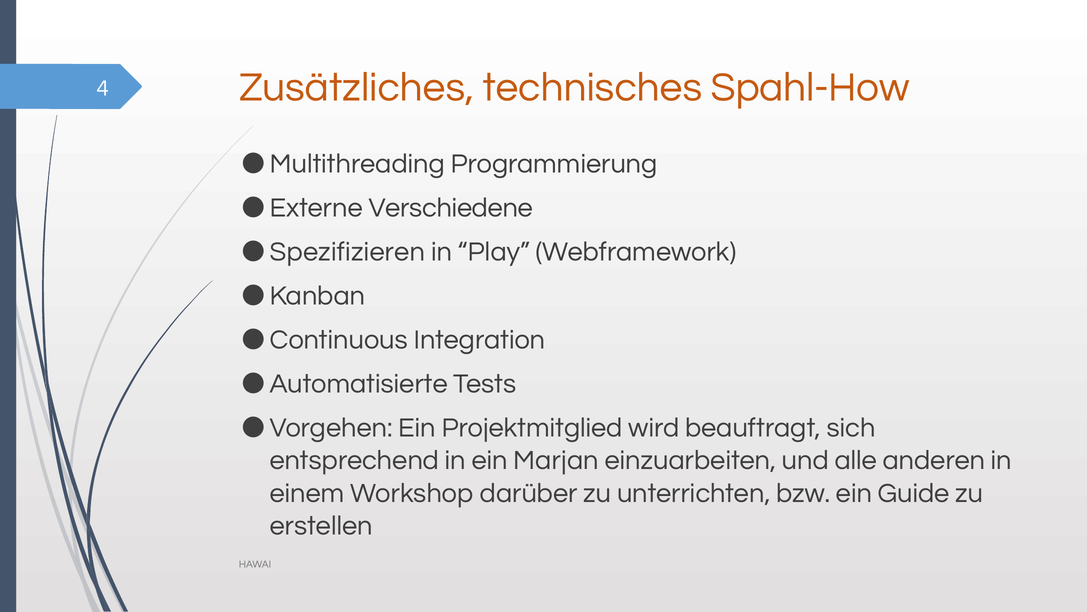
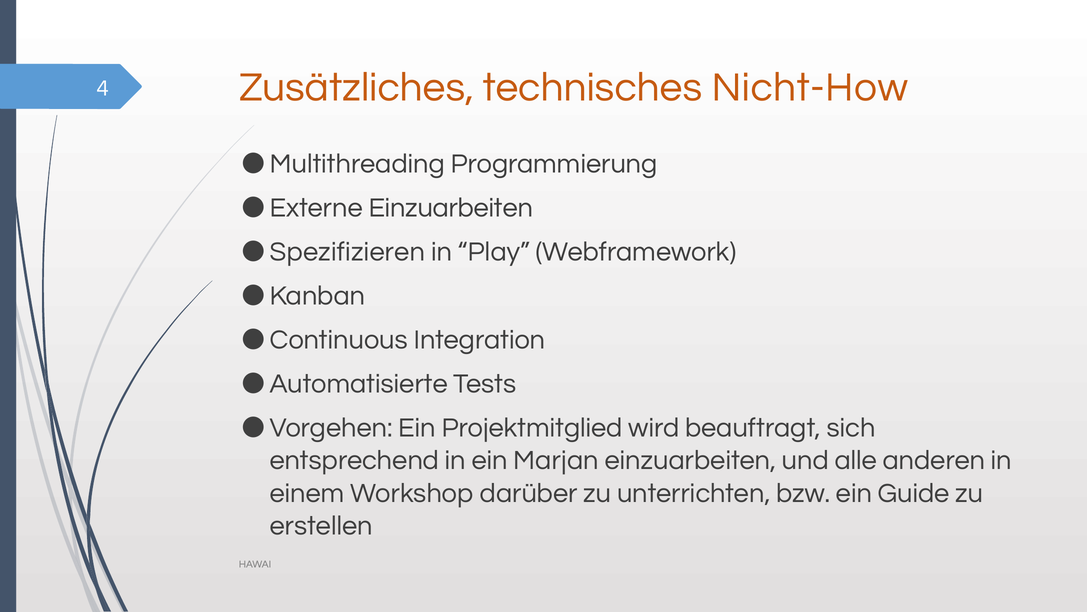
Spahl-How: Spahl-How -> Nicht-How (810, 87)
Externe Verschiedene: Verschiedene -> Einzuarbeiten (451, 208)
